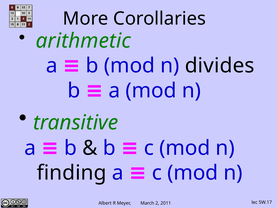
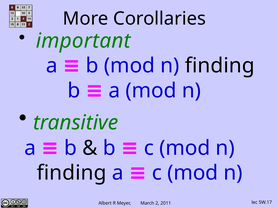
arithmetic: arithmetic -> important (83, 41)
b mod n divides: divides -> finding (220, 66)
